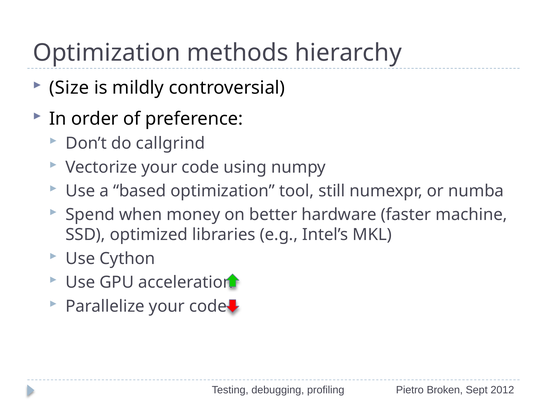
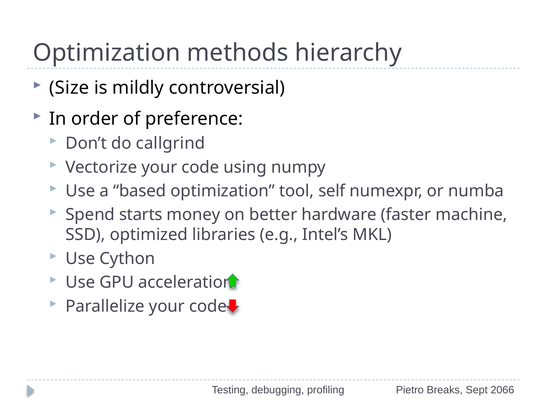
still: still -> self (332, 191)
when: when -> starts (141, 215)
Broken: Broken -> Breaks (445, 390)
2012: 2012 -> 2066 (502, 390)
